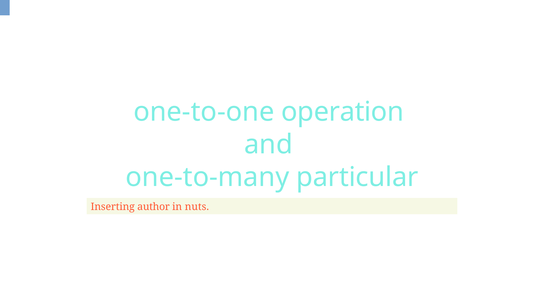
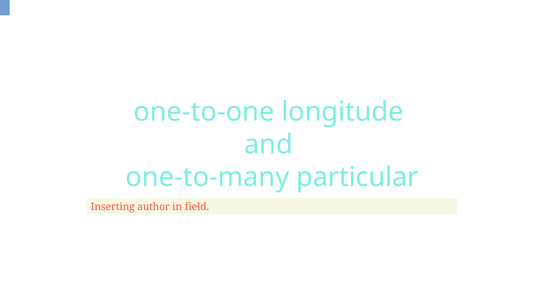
operation: operation -> longitude (342, 112)
nuts: nuts -> field (197, 207)
